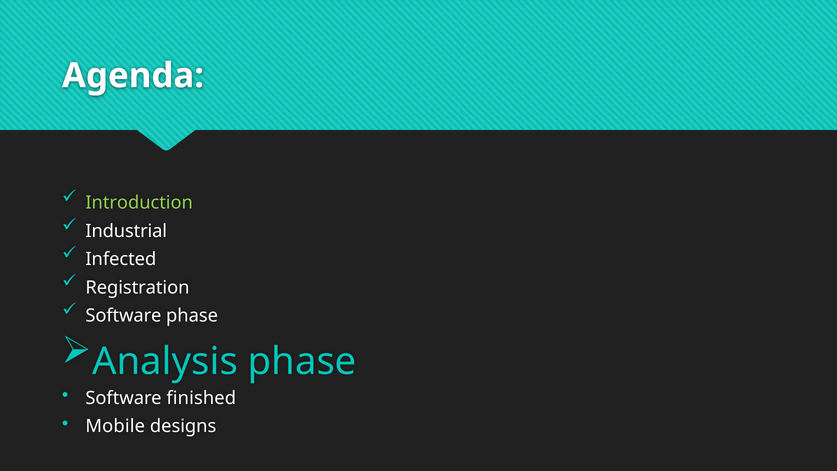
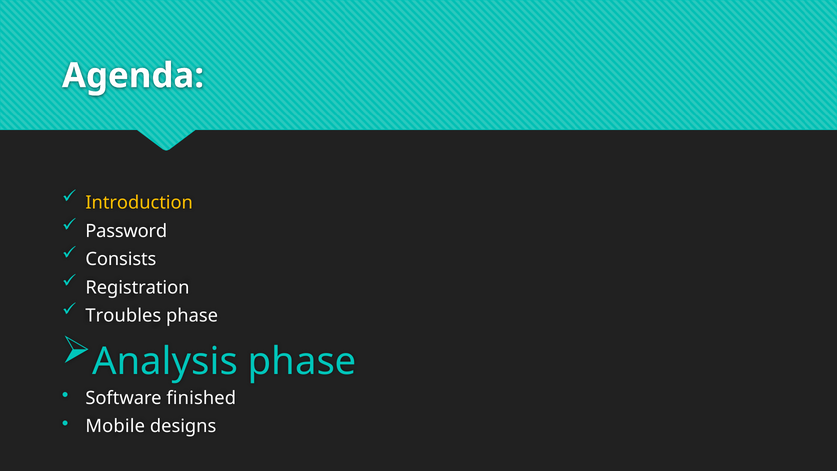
Introduction colour: light green -> yellow (139, 203)
Industrial: Industrial -> Password (126, 231)
Infected: Infected -> Consists (121, 259)
Software: Software -> Troubles (123, 316)
